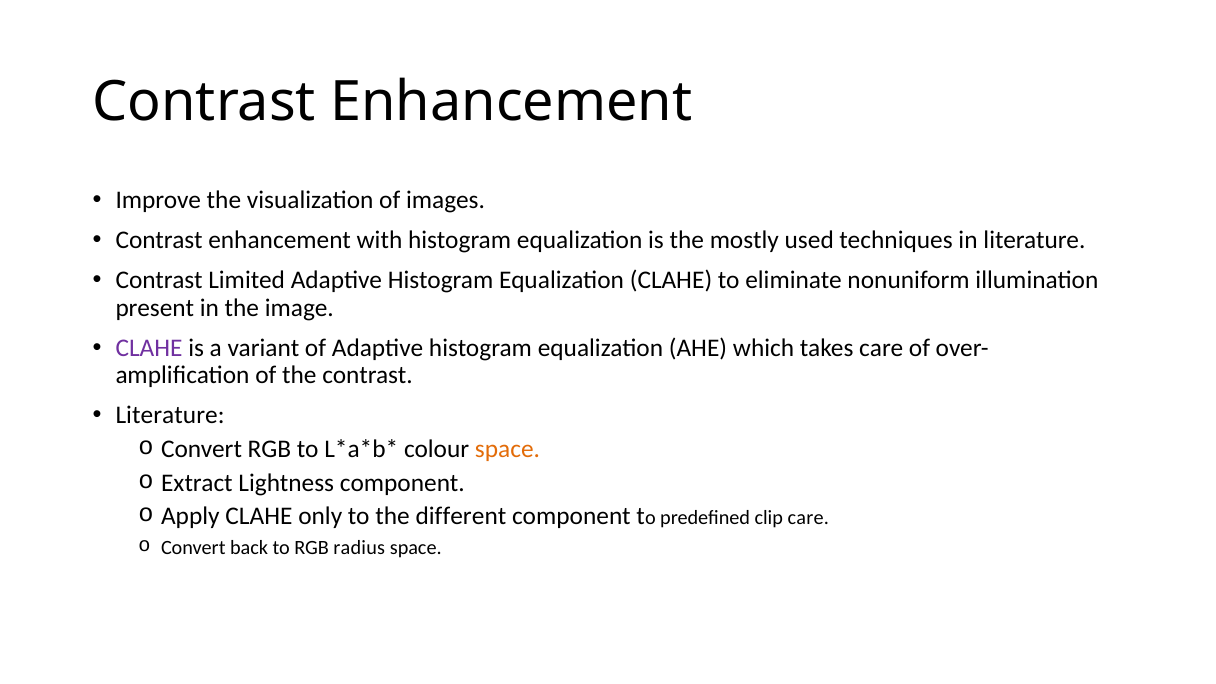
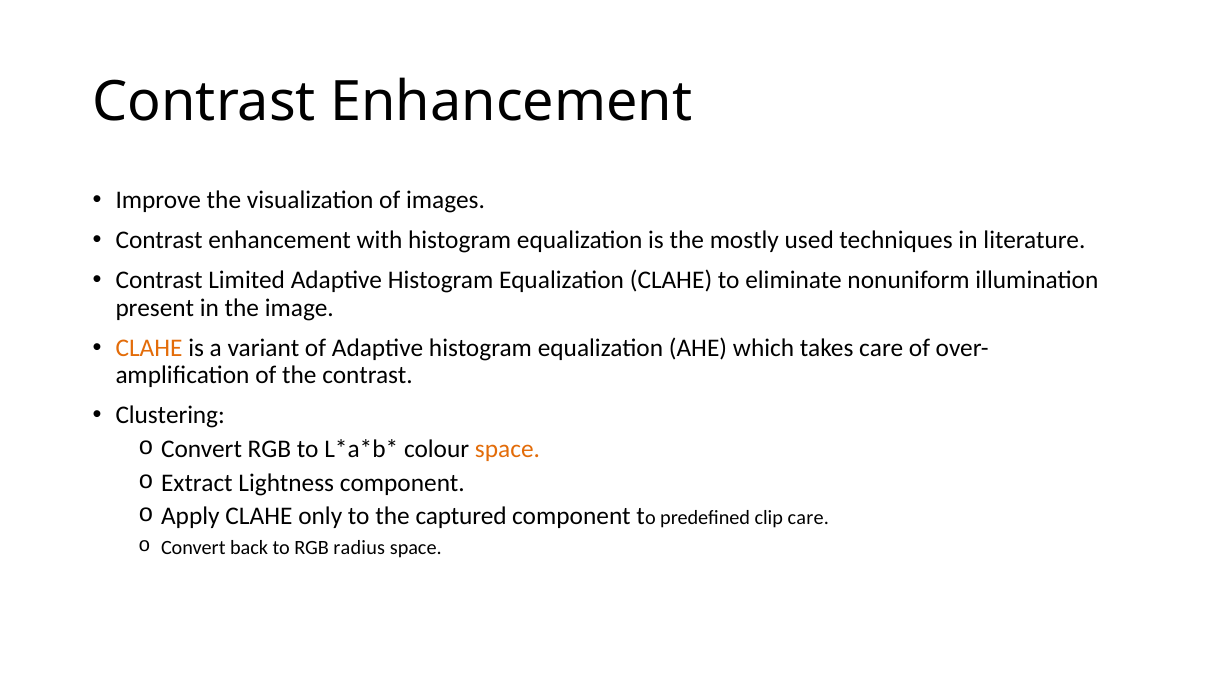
CLAHE colour: purple -> orange (149, 348)
Literature: Literature -> Clustering (170, 415)
different: different -> captured (461, 516)
